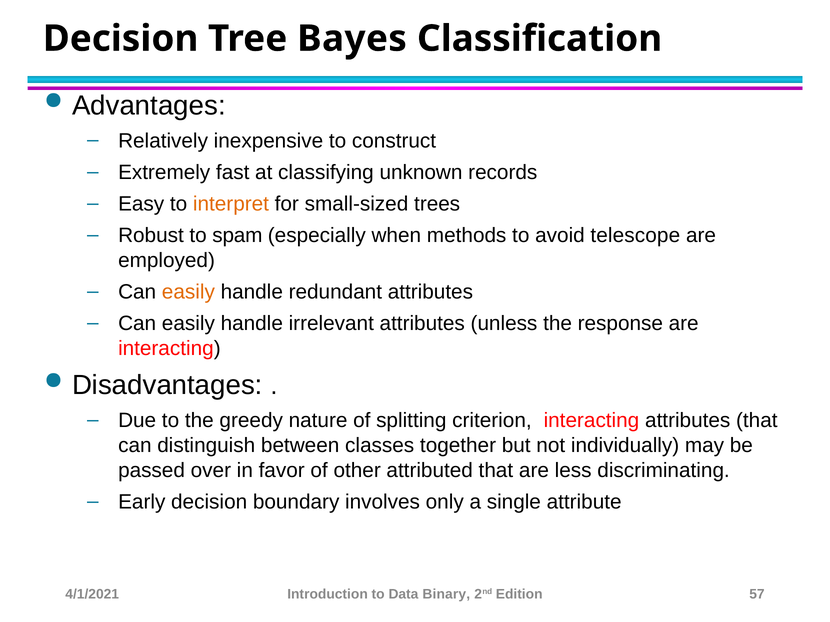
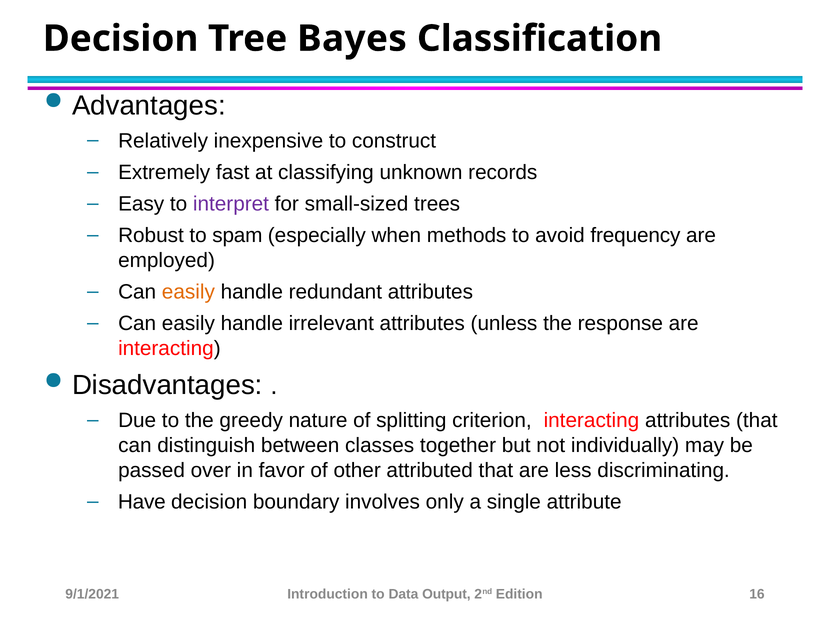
interpret colour: orange -> purple (231, 204)
telescope: telescope -> frequency (635, 236)
Early: Early -> Have (142, 502)
4/1/2021: 4/1/2021 -> 9/1/2021 (92, 594)
Binary: Binary -> Output (446, 594)
57: 57 -> 16 (757, 594)
